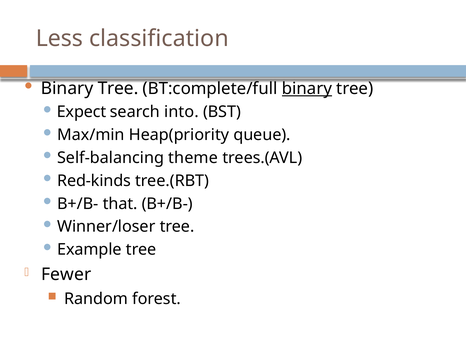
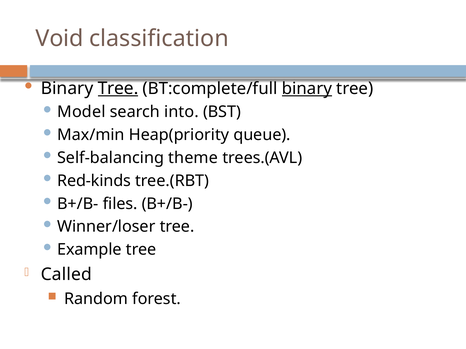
Less: Less -> Void (60, 39)
Tree underline: none -> present (118, 88)
Expect: Expect -> Model (81, 112)
that: that -> files (120, 204)
Fewer: Fewer -> Called (66, 275)
